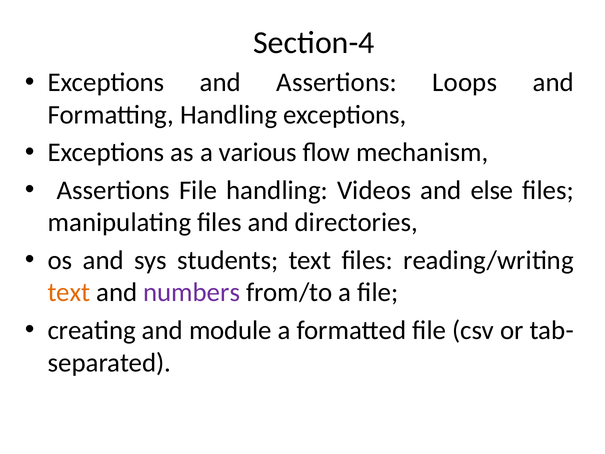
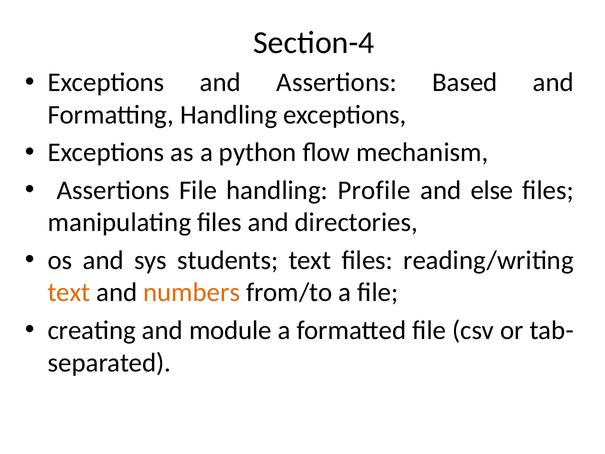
Loops: Loops -> Based (465, 83)
various: various -> python (258, 152)
Videos: Videos -> Profile (374, 190)
numbers colour: purple -> orange (192, 292)
